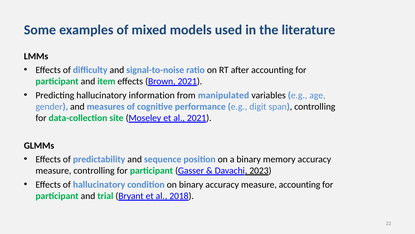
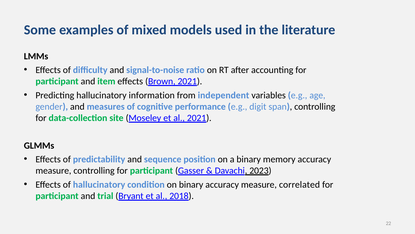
manipulated: manipulated -> independent (224, 95)
measure accounting: accounting -> correlated (299, 184)
